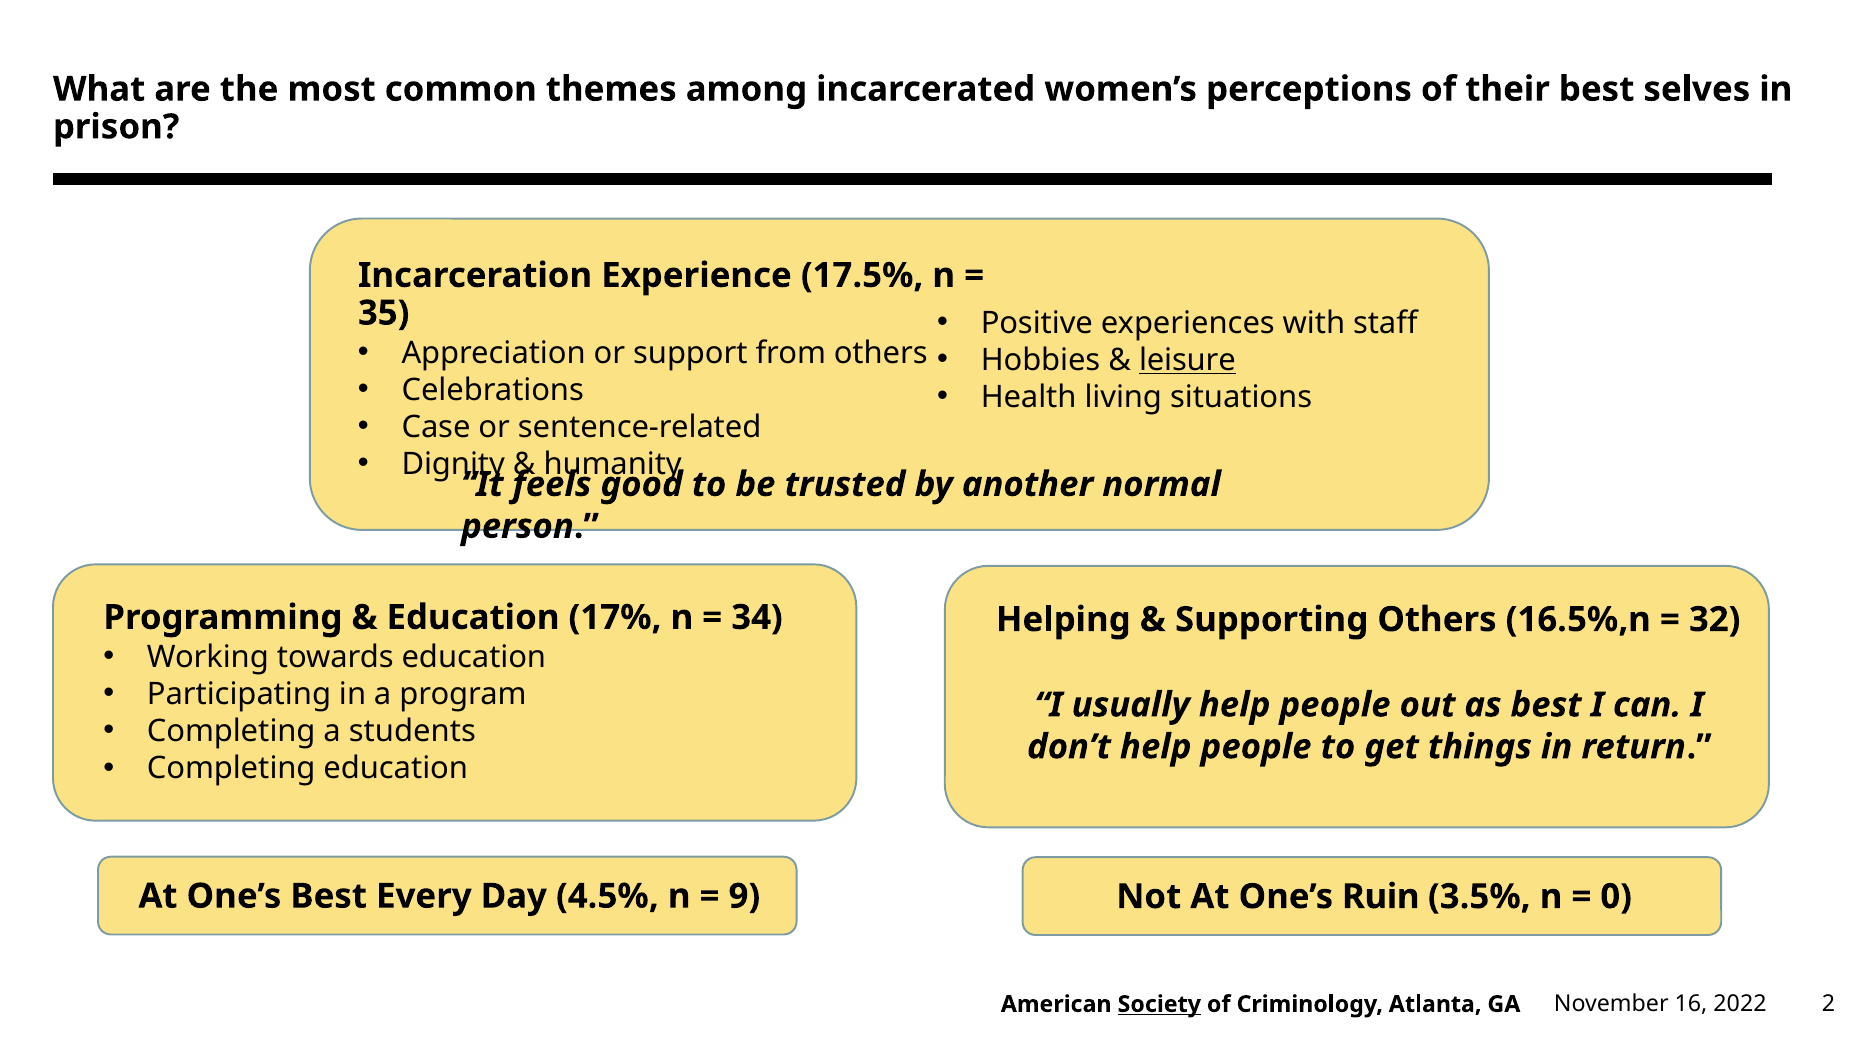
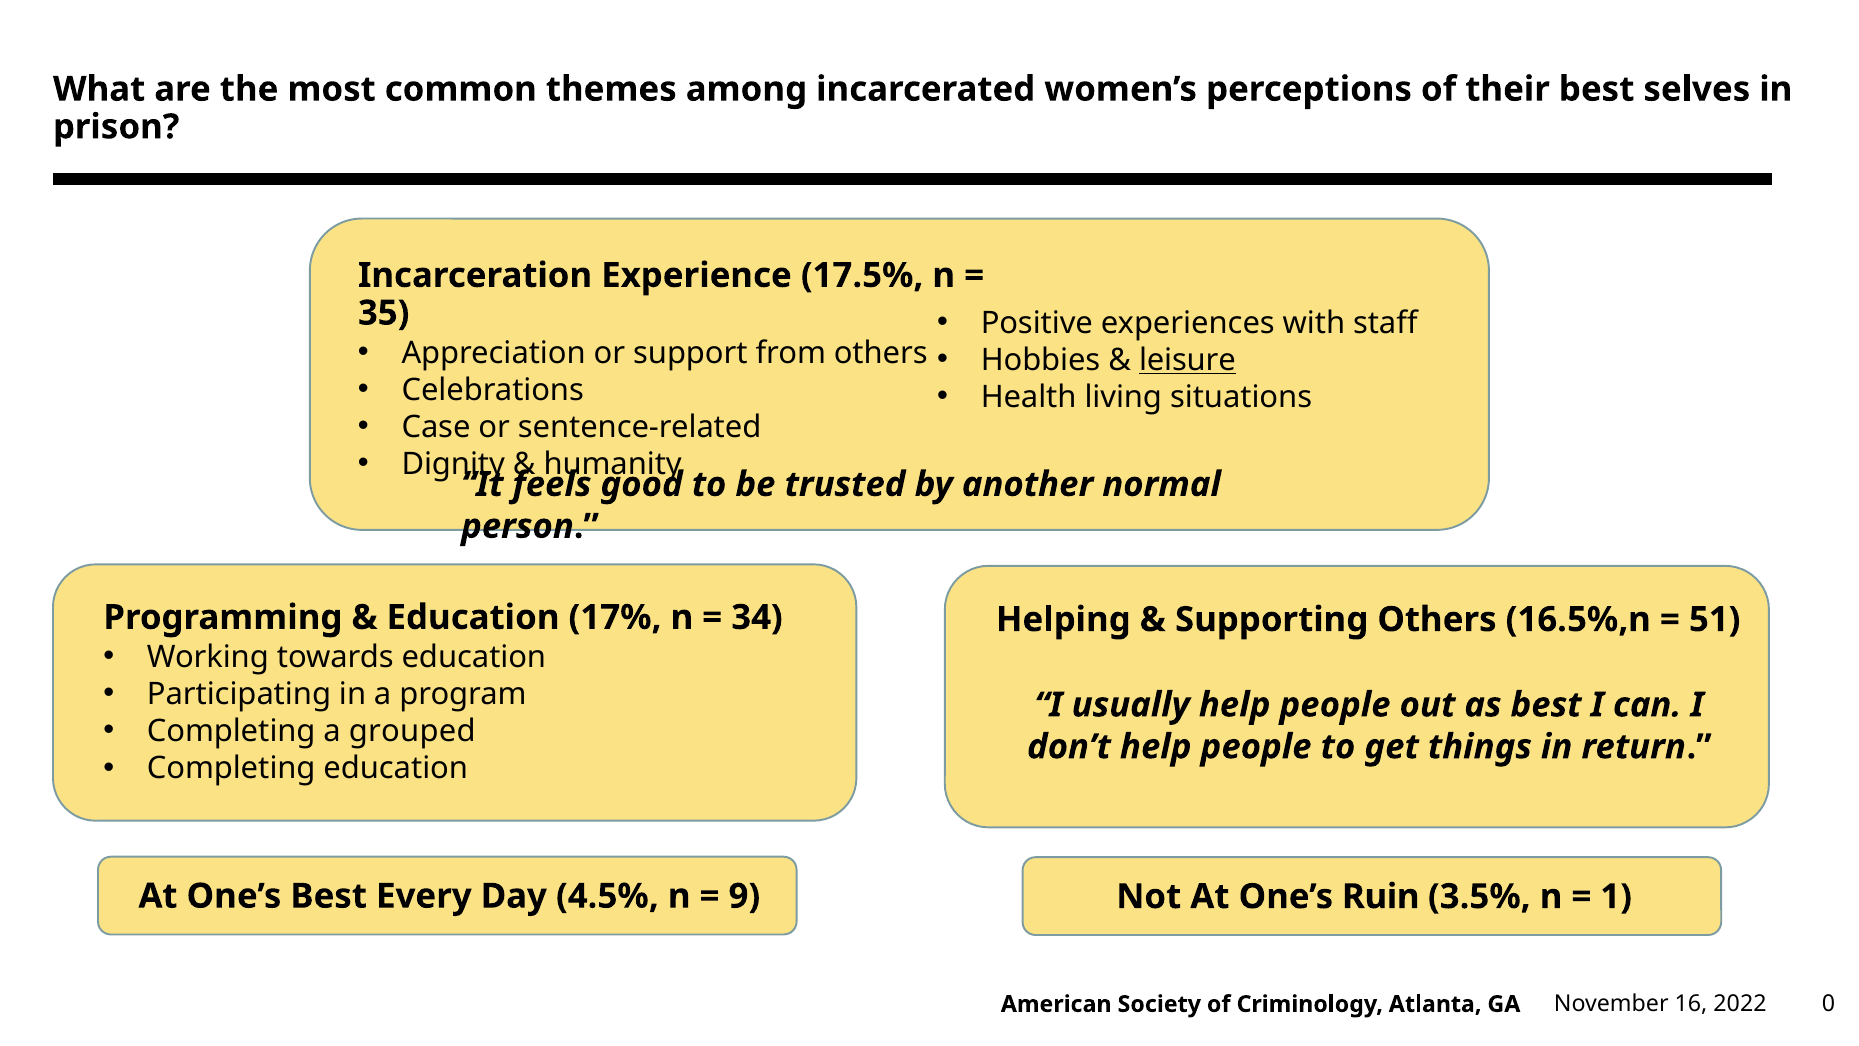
32: 32 -> 51 (1715, 619)
students: students -> grouped (412, 731)
0: 0 -> 1 (1616, 896)
Society underline: present -> none (1159, 1004)
2: 2 -> 0 (1829, 1004)
